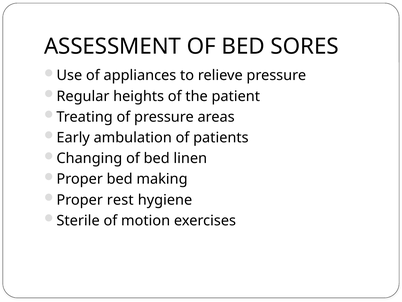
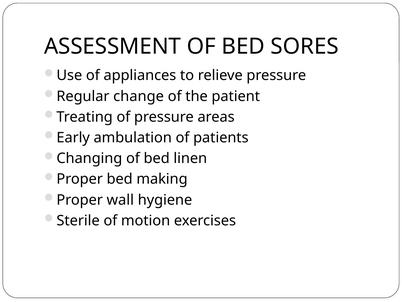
heights: heights -> change (139, 96)
rest: rest -> wall (120, 200)
